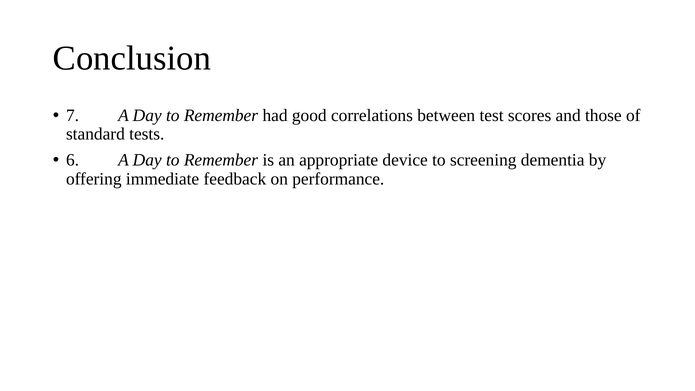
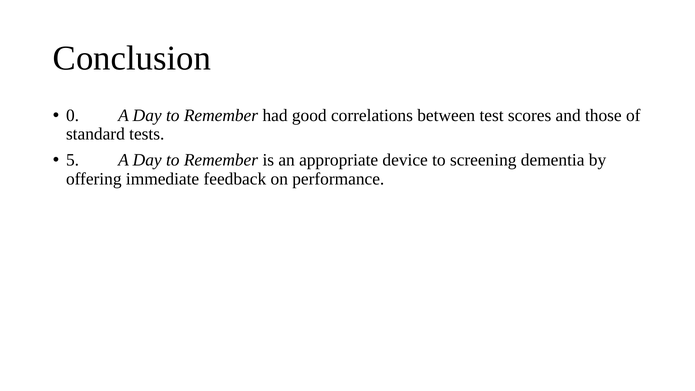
7: 7 -> 0 (73, 115)
6: 6 -> 5 (73, 160)
